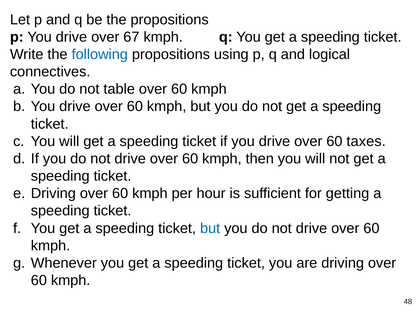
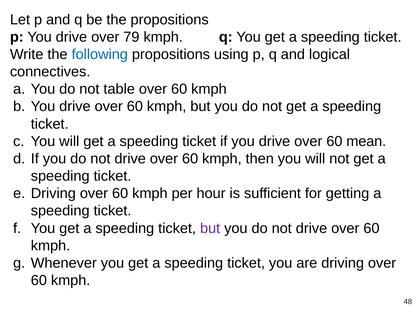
67: 67 -> 79 (131, 37)
taxes: taxes -> mean (366, 142)
but colour: blue -> purple (210, 229)
